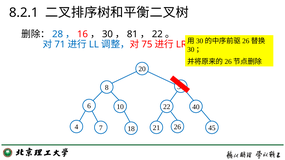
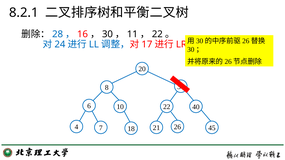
81: 81 -> 11 (132, 34)
71: 71 -> 24 (60, 44)
75: 75 -> 17 (147, 44)
